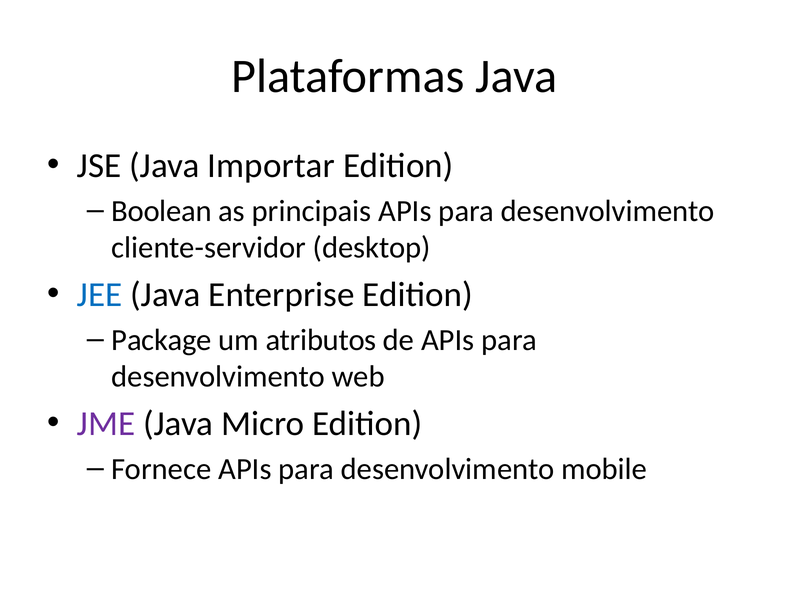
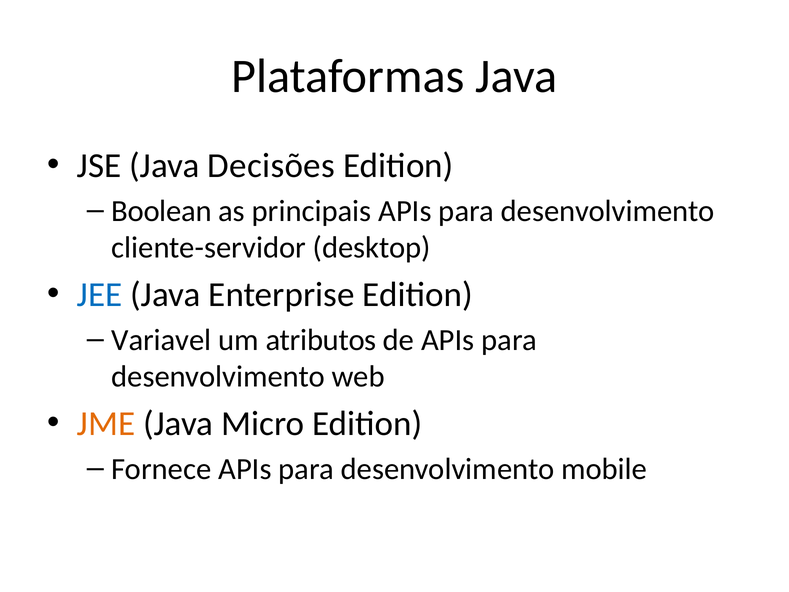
Importar: Importar -> Decisões (271, 166)
Package: Package -> Variavel (161, 340)
JME colour: purple -> orange (106, 423)
